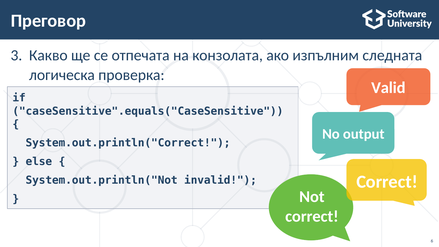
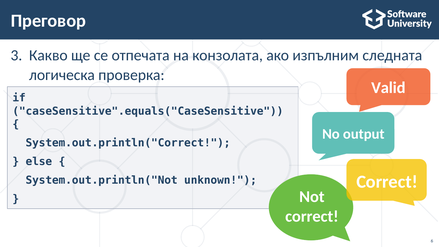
invalid: invalid -> unknown (220, 180)
